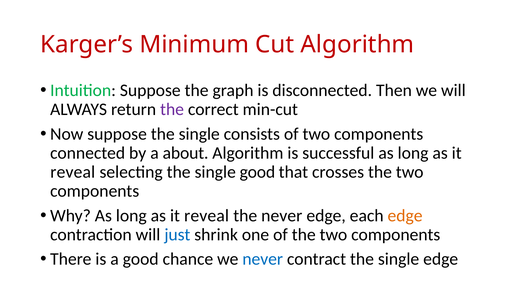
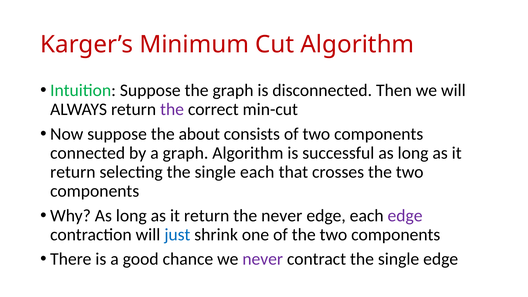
suppose the single: single -> about (199, 134)
a about: about -> graph (186, 153)
reveal: reveal -> return (73, 172)
single good: good -> each (257, 172)
reveal: reveal -> return (207, 216)
edge colour: orange -> purple (405, 216)
never colour: blue -> purple (263, 259)
